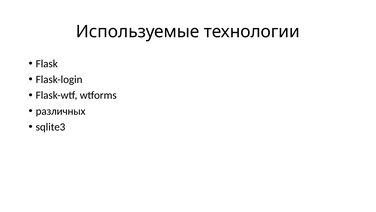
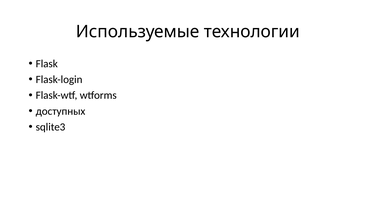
различных: различных -> доступных (60, 111)
